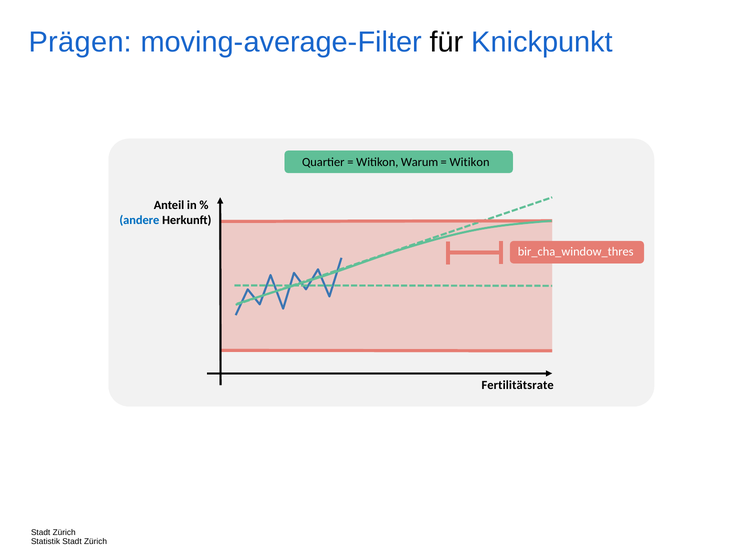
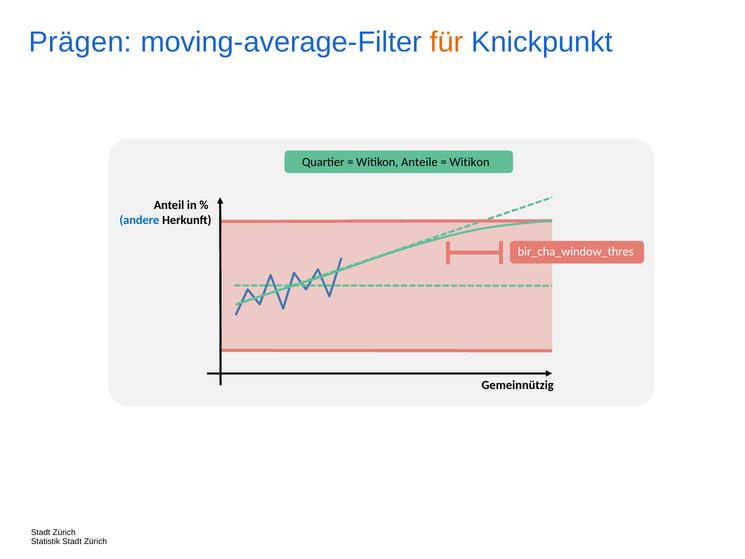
für colour: black -> orange (447, 42)
Warum: Warum -> Anteile (419, 162)
Fertilitätsrate: Fertilitätsrate -> Gemeinnützig (518, 385)
